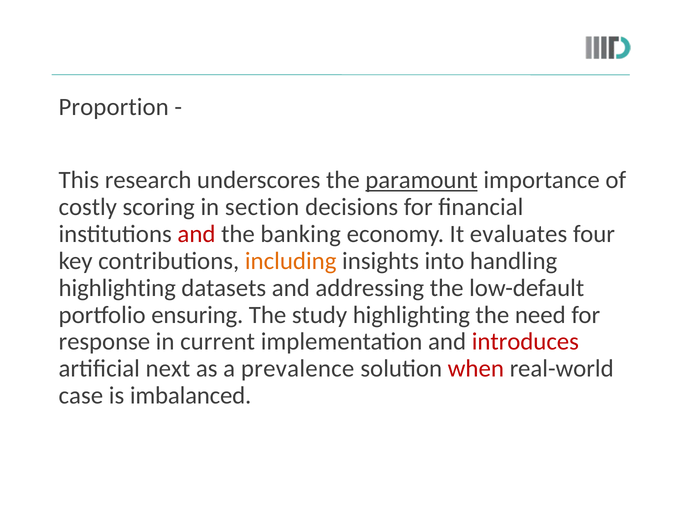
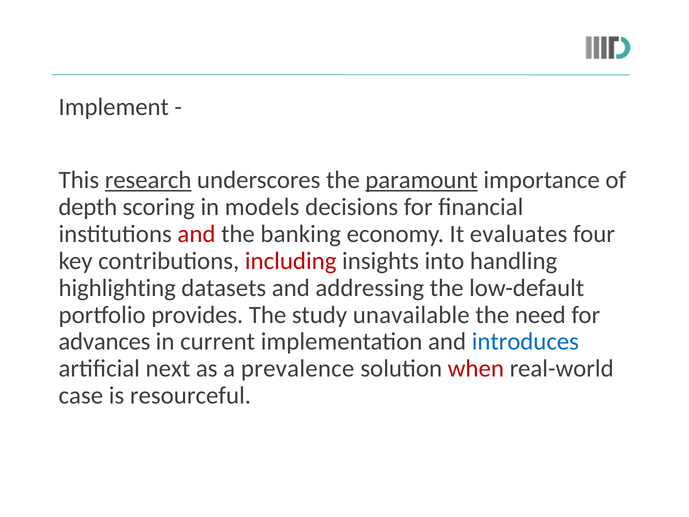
Proportion: Proportion -> Implement (114, 107)
research underline: none -> present (148, 180)
costly: costly -> depth (88, 207)
section: section -> models (262, 207)
including colour: orange -> red (291, 261)
ensuring: ensuring -> provides (197, 315)
study highlighting: highlighting -> unavailable (411, 315)
response: response -> advances (104, 342)
introduces colour: red -> blue (525, 342)
imbalanced: imbalanced -> resourceful (191, 395)
